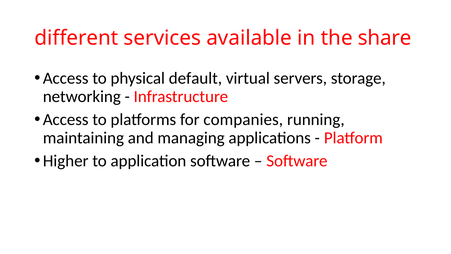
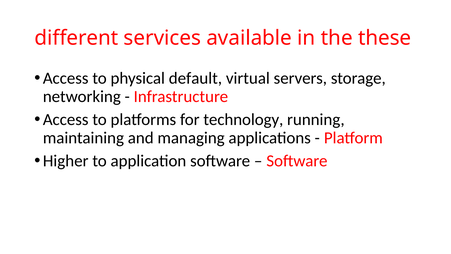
share: share -> these (385, 38)
companies: companies -> technology (243, 119)
